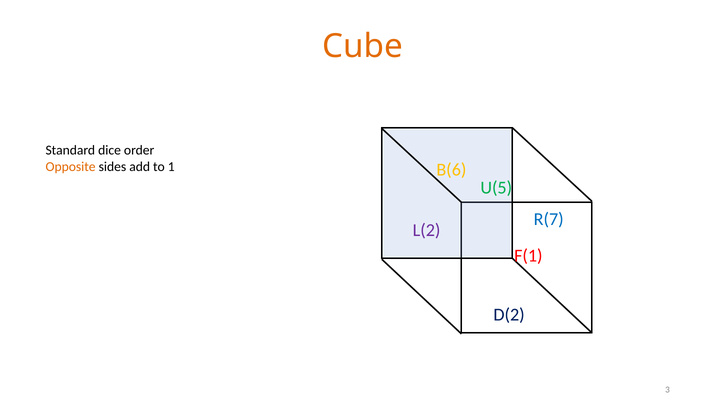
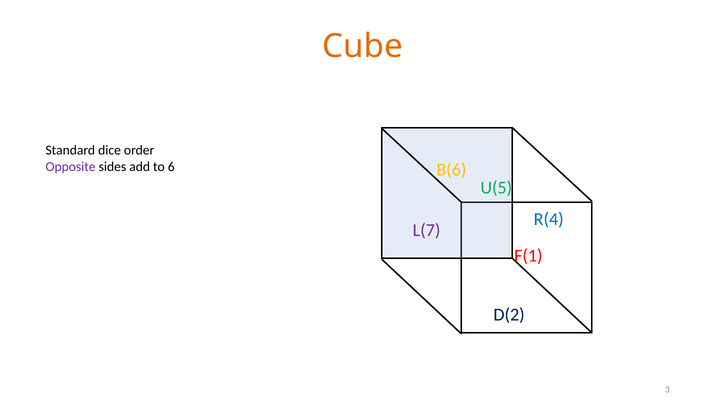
Opposite colour: orange -> purple (71, 166)
1: 1 -> 6 (171, 166)
R(7: R(7 -> R(4 (549, 219)
L(2: L(2 -> L(7 (427, 230)
